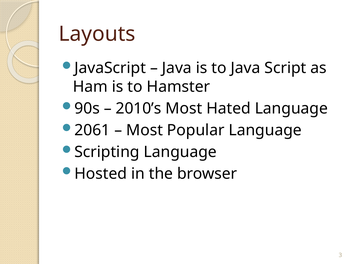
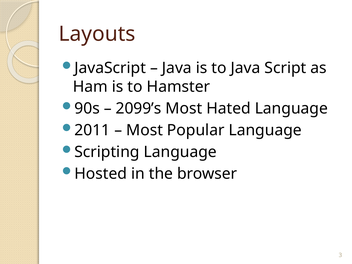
2010’s: 2010’s -> 2099’s (139, 108)
2061: 2061 -> 2011 (92, 130)
